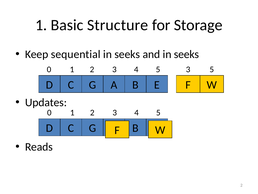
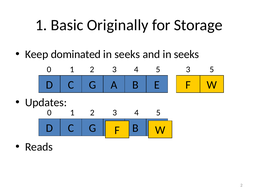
Structure: Structure -> Originally (118, 25)
sequential: sequential -> dominated (76, 54)
